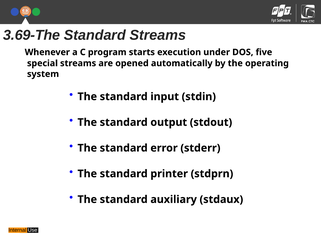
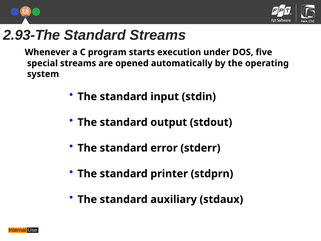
3.69-The: 3.69-The -> 2.93-The (32, 35)
